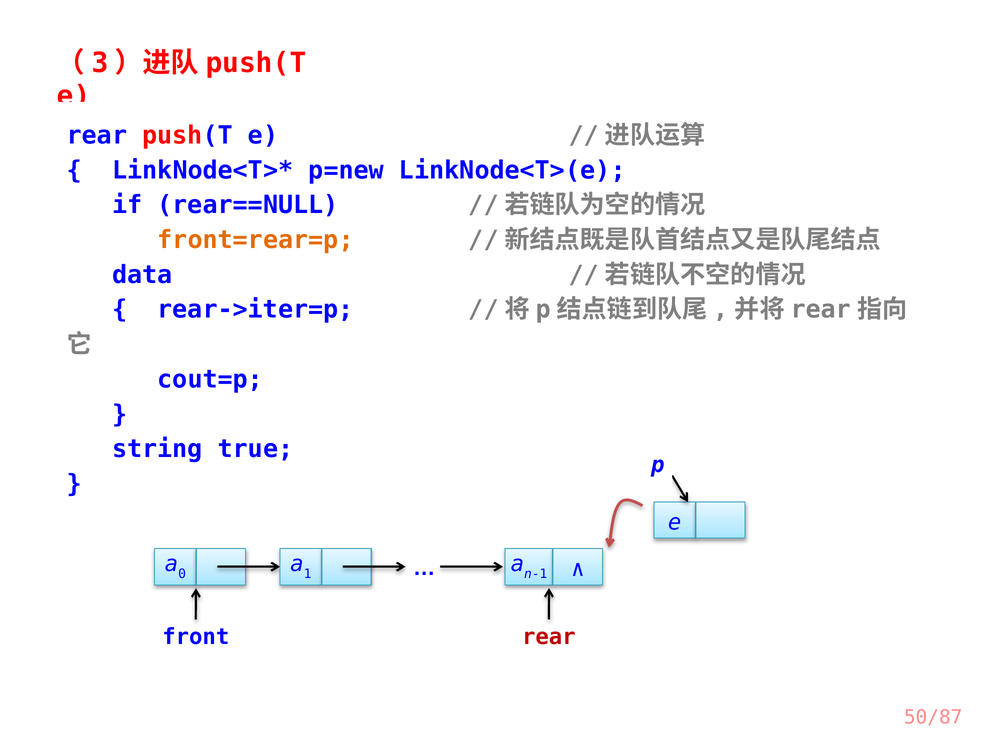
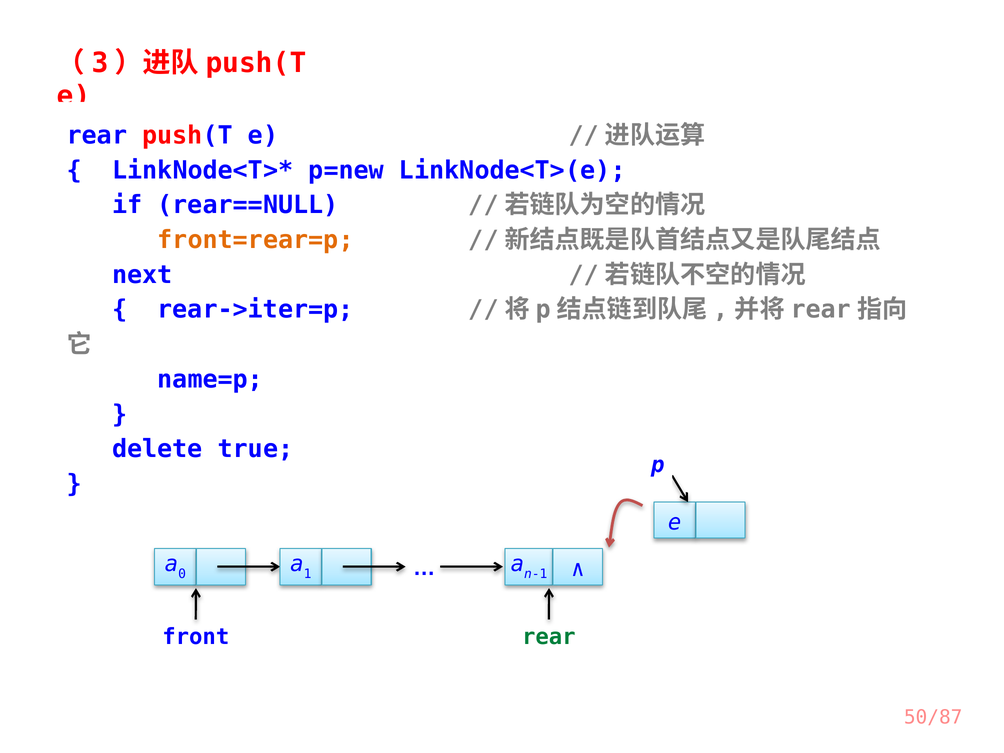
data: data -> next (142, 275)
cout=p: cout=p -> name=p (210, 379)
string: string -> delete (157, 449)
rear colour: red -> green (549, 637)
